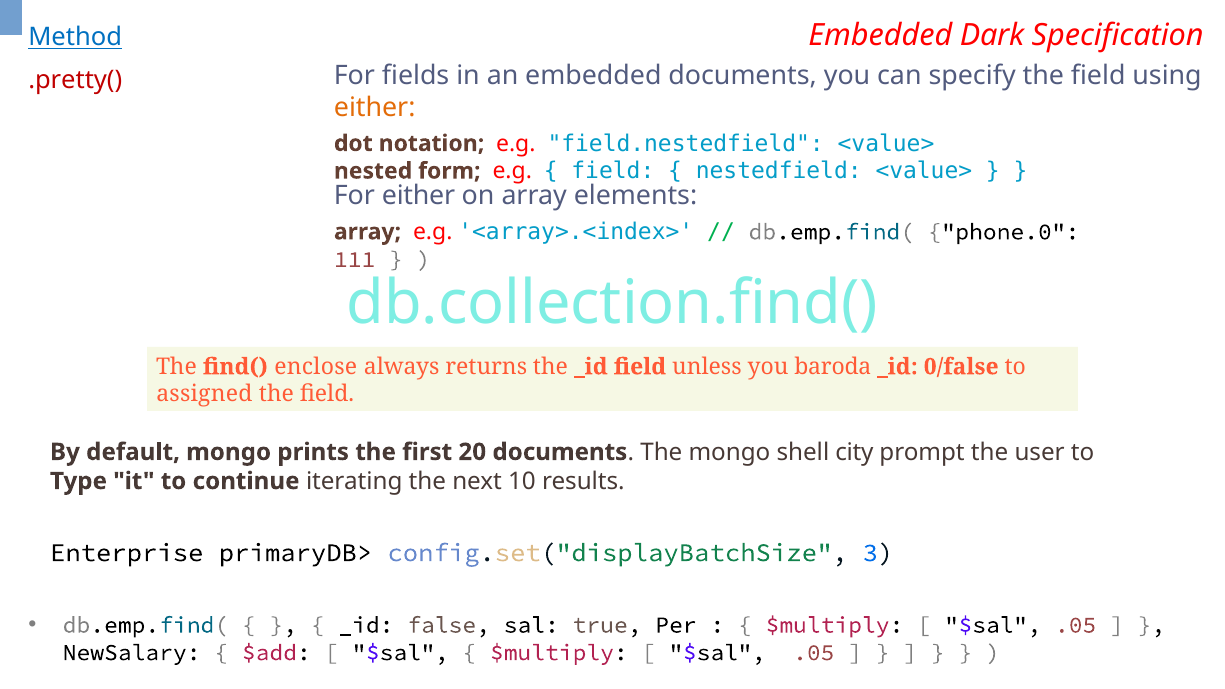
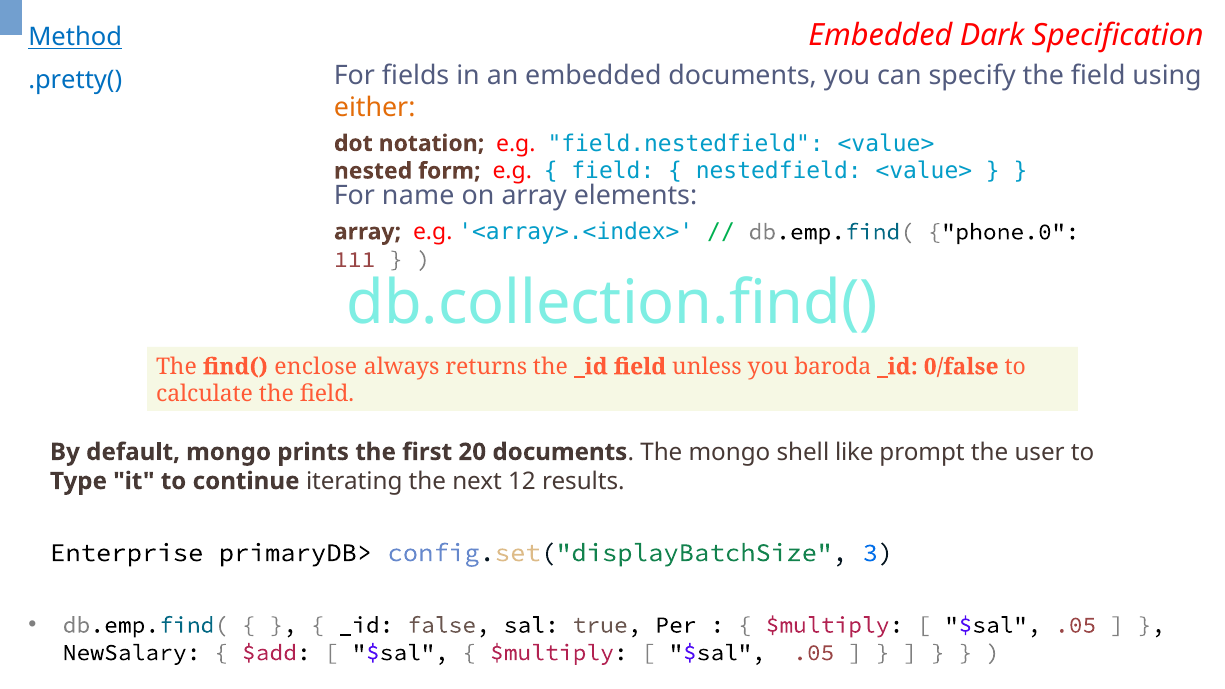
.pretty( colour: red -> blue (75, 80)
For either: either -> name (418, 196)
assigned: assigned -> calculate (205, 394)
city: city -> like (854, 452)
10: 10 -> 12 (522, 481)
